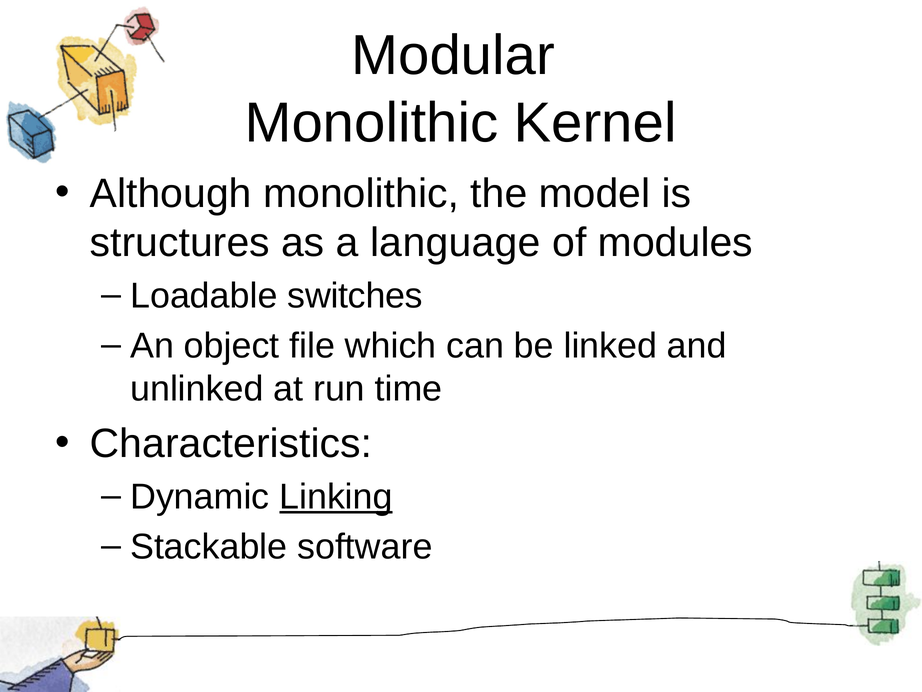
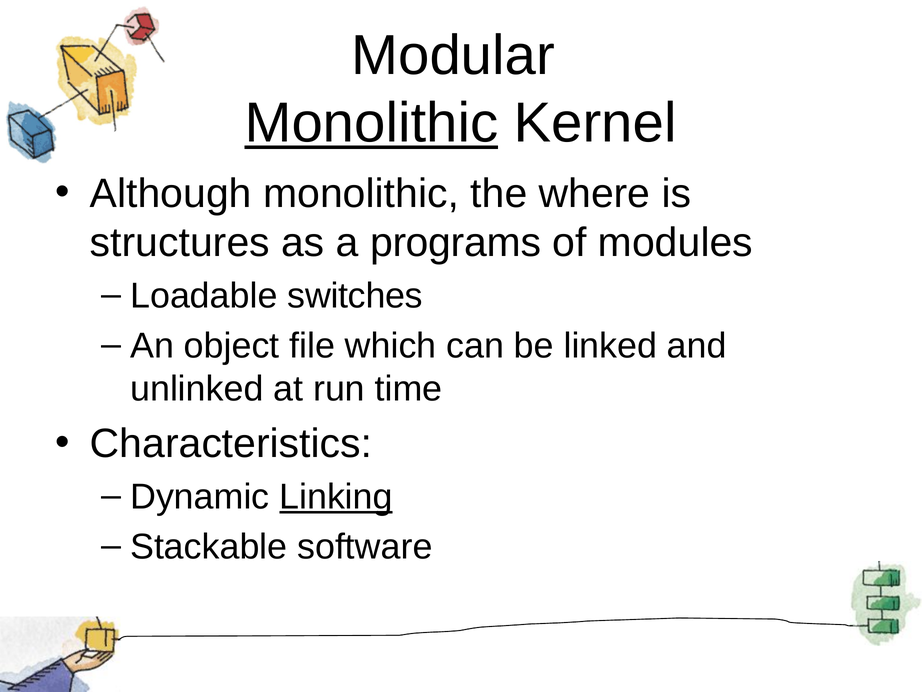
Monolithic underline: none -> present (371, 123)
model: model -> where (594, 193)
language: language -> programs (456, 243)
